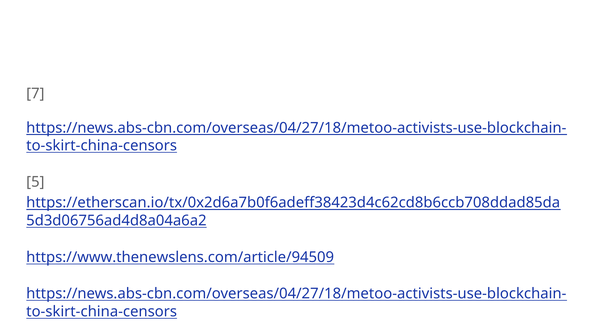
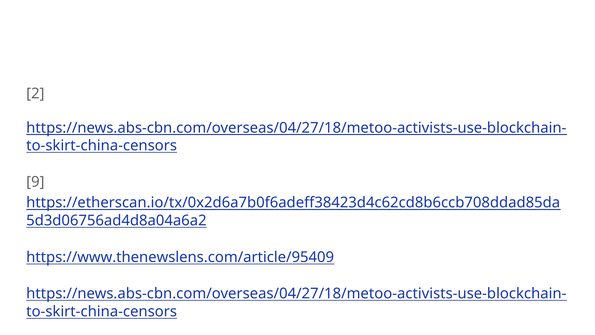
7: 7 -> 2 (35, 94)
5: 5 -> 9 (35, 182)
https://www.thenewslens.com/article/94509: https://www.thenewslens.com/article/94509 -> https://www.thenewslens.com/article/95409 (180, 257)
